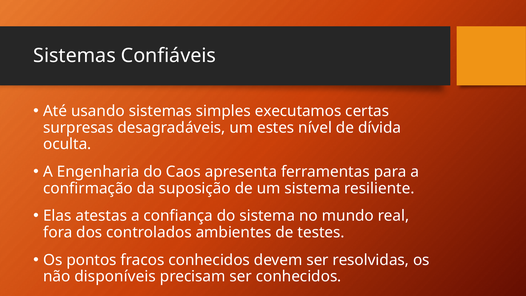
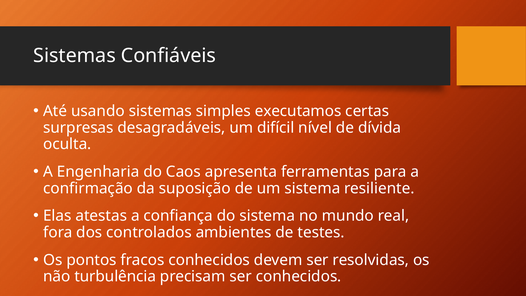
estes: estes -> difícil (276, 128)
disponíveis: disponíveis -> turbulência (115, 276)
